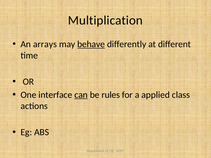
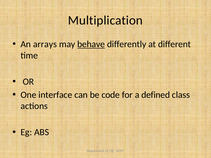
can underline: present -> none (81, 95)
rules: rules -> code (111, 95)
applied: applied -> defined (156, 95)
